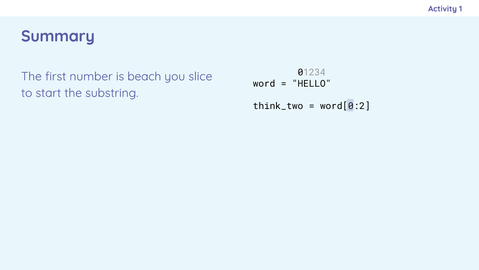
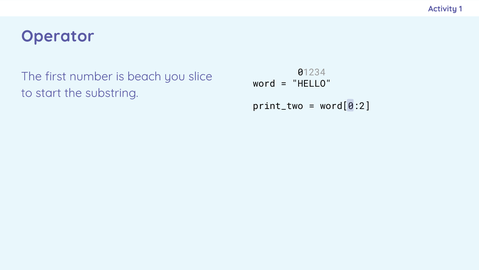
Summary: Summary -> Operator (58, 36)
think_two: think_two -> print_two (278, 106)
